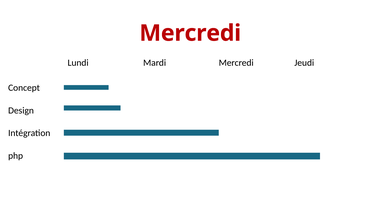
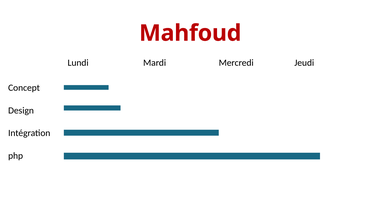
Mercredi: Mercredi -> Mahfoud (190, 33)
